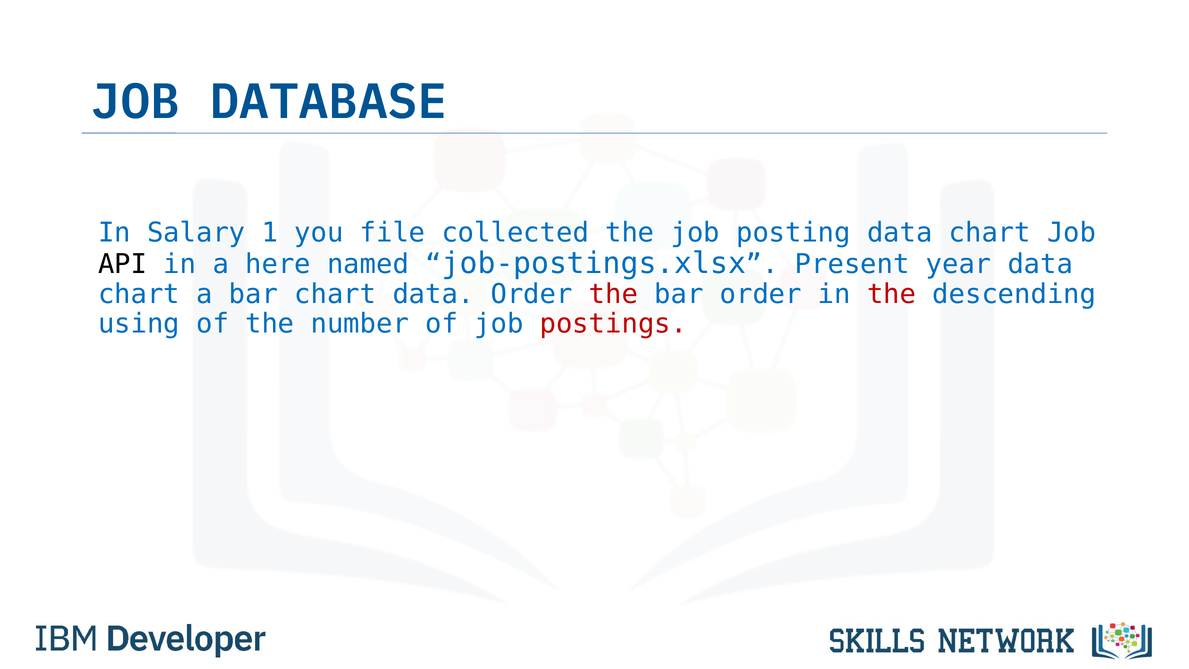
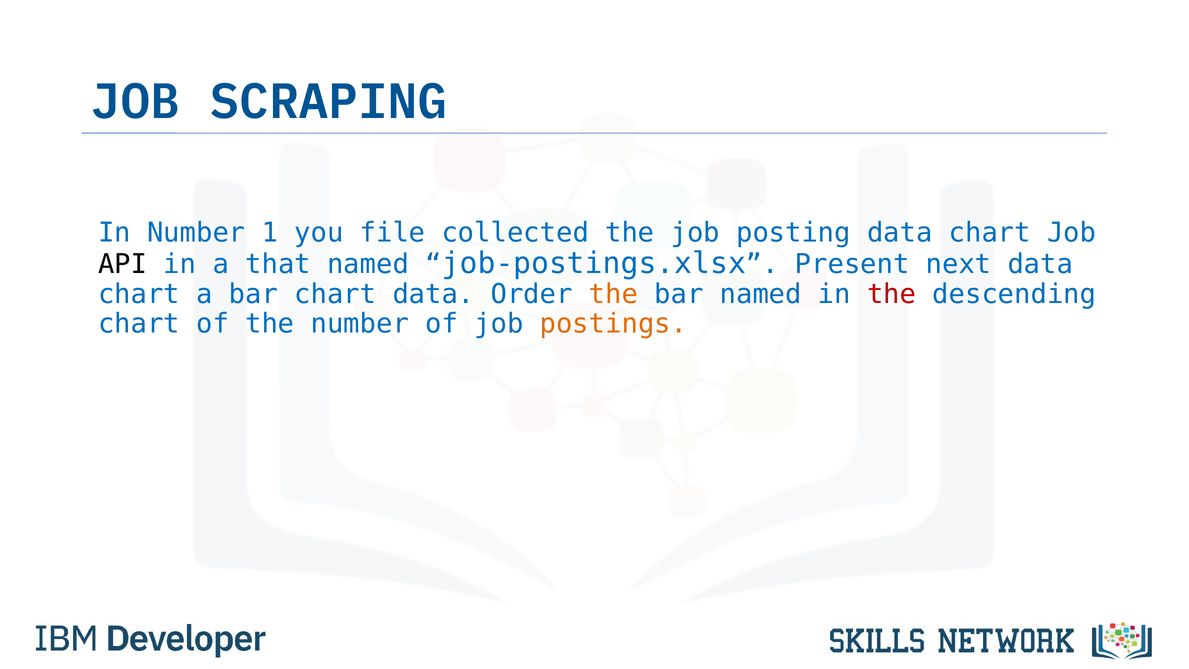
DATABASE: DATABASE -> SCRAPING (328, 102)
In Salary: Salary -> Number (196, 233)
here: here -> that (278, 264)
year: year -> next (959, 264)
the colour: red -> orange (613, 294)
bar order: order -> named (761, 294)
using: using -> chart (139, 324)
postings colour: red -> orange (613, 324)
